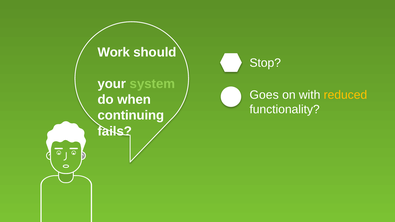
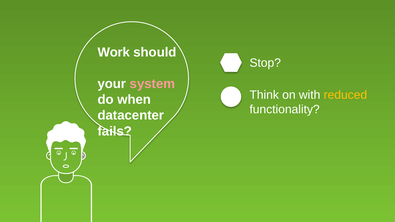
system colour: light green -> pink (152, 84)
Goes: Goes -> Think (264, 95)
continuing: continuing -> datacenter (131, 116)
